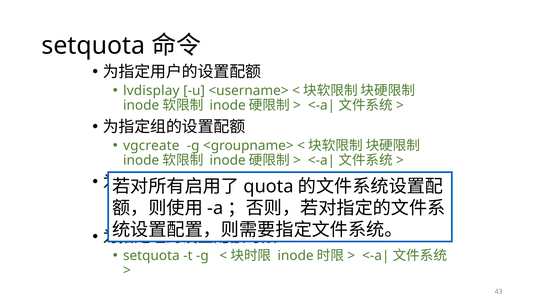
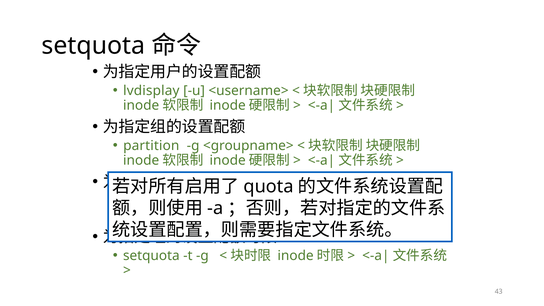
vgcreate: vgcreate -> partition (151, 146)
